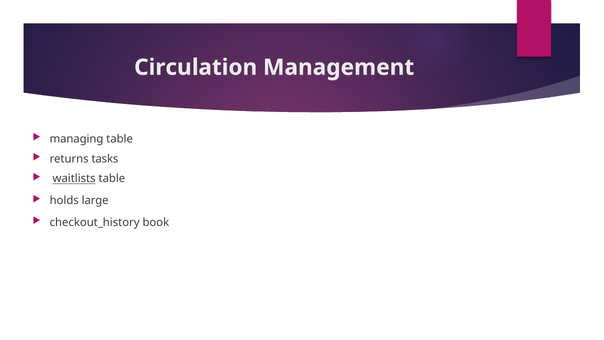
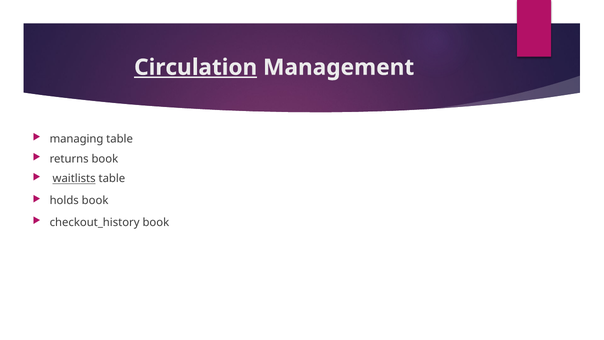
Circulation underline: none -> present (196, 67)
returns tasks: tasks -> book (105, 159)
holds large: large -> book (95, 201)
